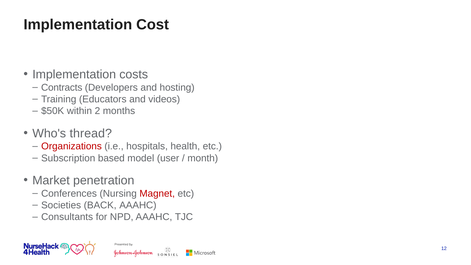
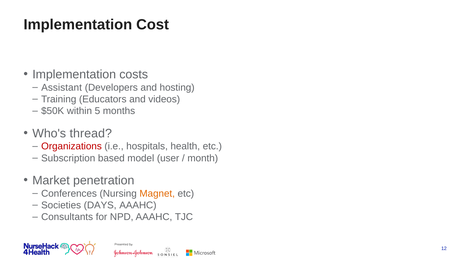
Contracts: Contracts -> Assistant (62, 87)
2: 2 -> 5 (97, 111)
Magnet colour: red -> orange (157, 193)
BACK: BACK -> DAYS (100, 205)
